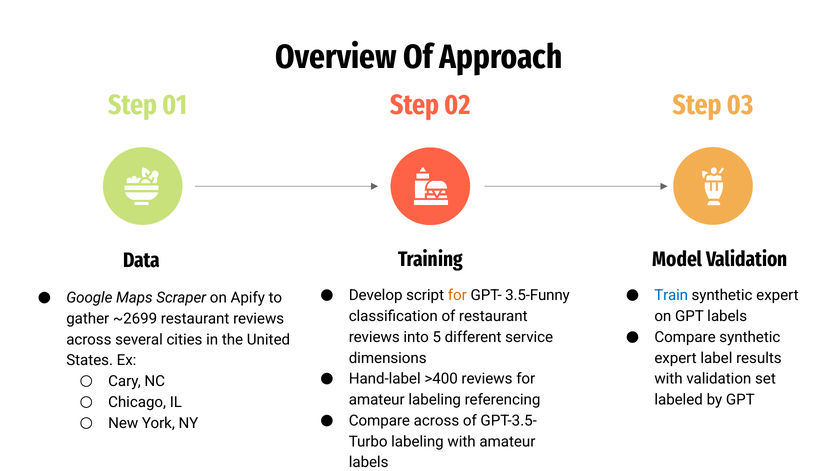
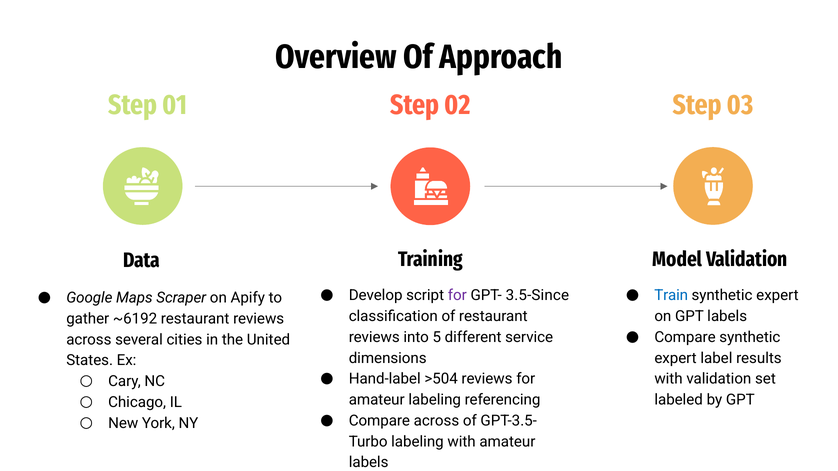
for colour: orange -> purple (457, 296)
3.5-Funny: 3.5-Funny -> 3.5-Since (537, 296)
~2699: ~2699 -> ~6192 (135, 319)
>400: >400 -> >504 (441, 379)
